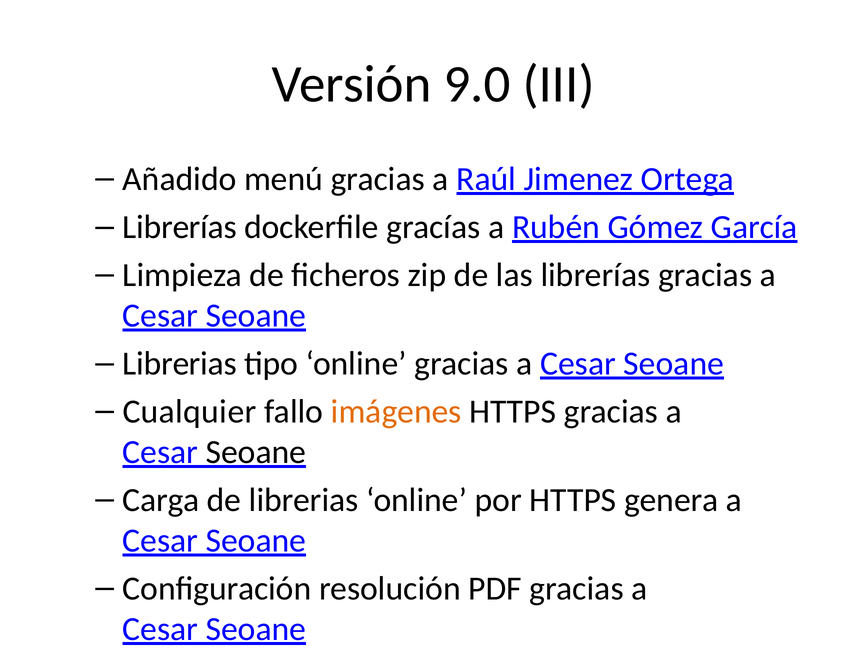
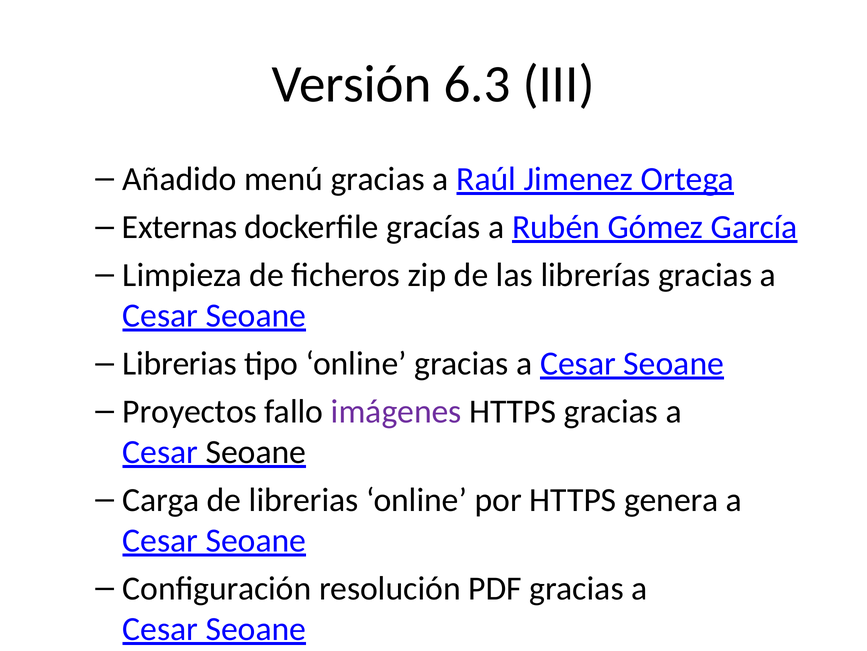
9.0: 9.0 -> 6.3 (477, 84)
Librerías: Librerías -> Externas (180, 227)
Cualquier: Cualquier -> Proyectos (190, 411)
imágenes colour: orange -> purple (396, 411)
